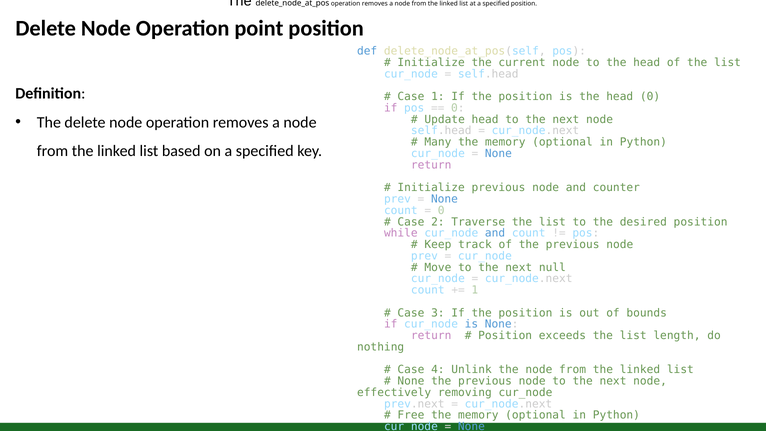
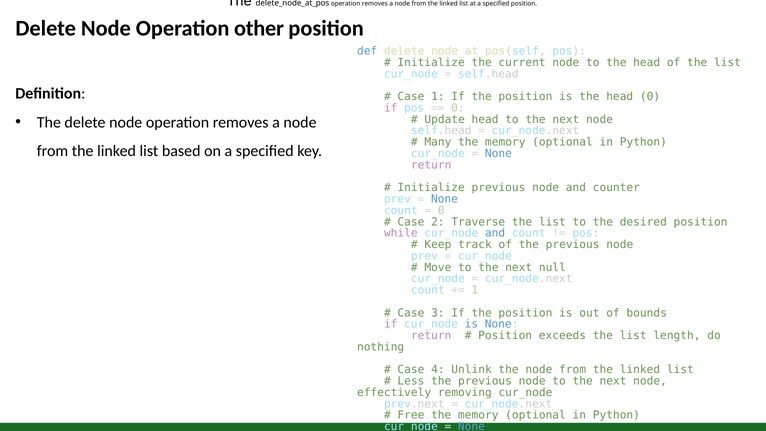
point: point -> other (259, 28)
None: None -> Less (411, 381)
